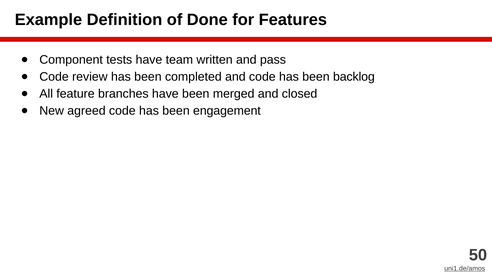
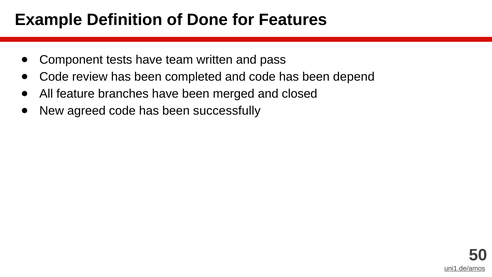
backlog: backlog -> depend (354, 77)
engagement: engagement -> successfully (227, 111)
